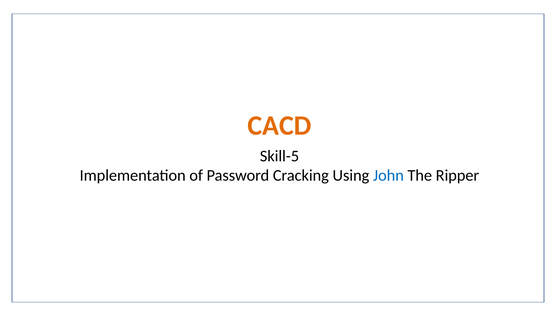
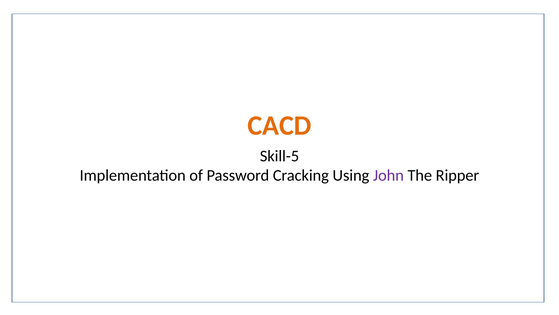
John colour: blue -> purple (388, 175)
